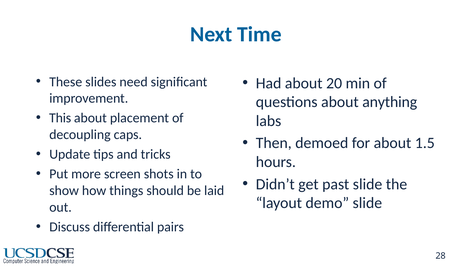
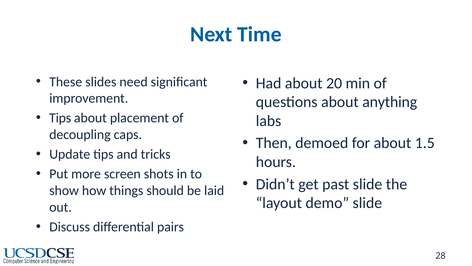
This: This -> Tips (60, 118)
